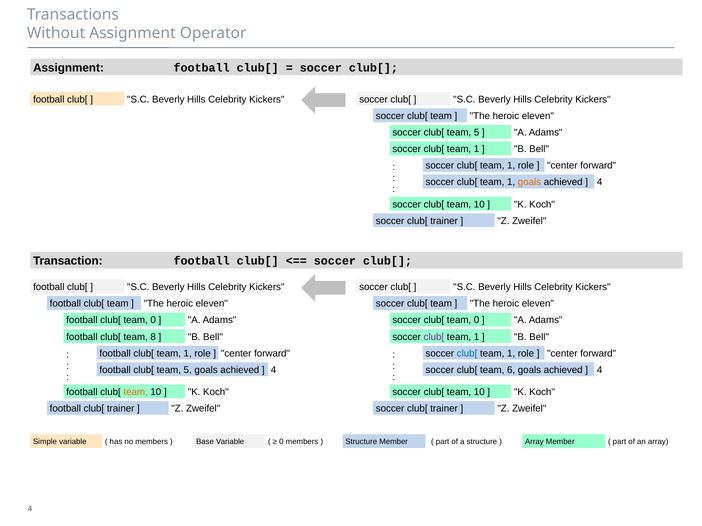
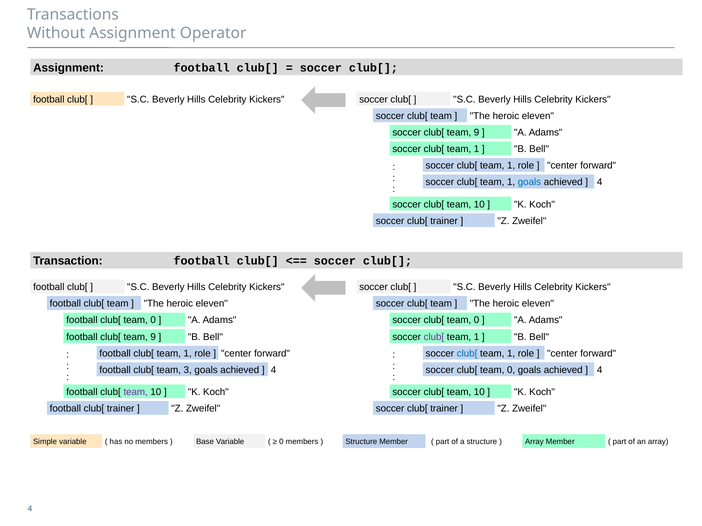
soccer club[ team 5: 5 -> 9 (477, 133)
goals colour: orange -> blue (529, 182)
football club[ team 8: 8 -> 9 (153, 337)
football club[ team 5: 5 -> 3 (188, 370)
6: 6 -> 0 (511, 370)
team colour: orange -> purple (136, 392)
